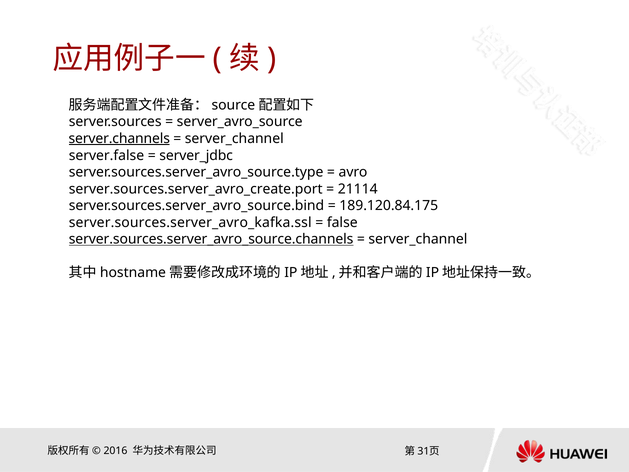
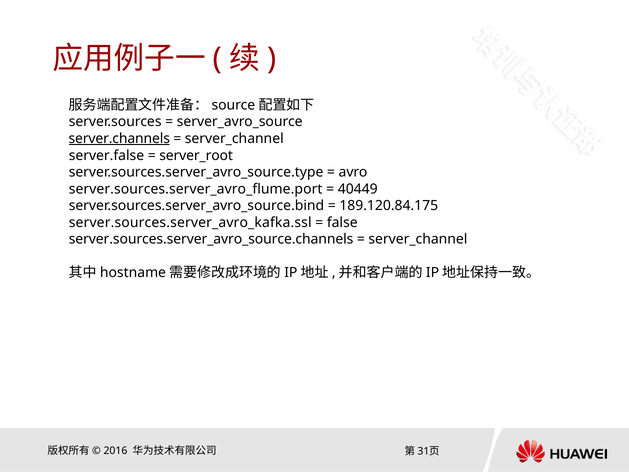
server_jdbc: server_jdbc -> server_root (196, 155)
server.sources.server_avro_create.port: server.sources.server_avro_create.port -> server.sources.server_avro_flume.port (196, 189)
21114: 21114 -> 40449 (358, 189)
server.sources.server_avro_source.channels underline: present -> none (211, 239)
